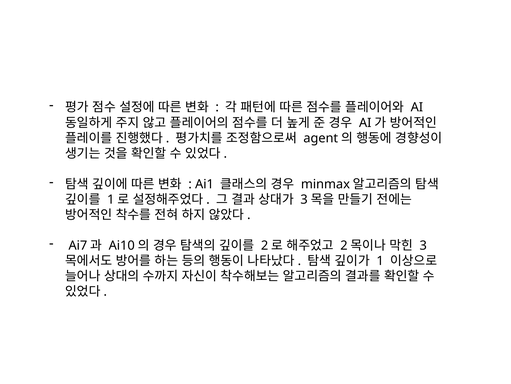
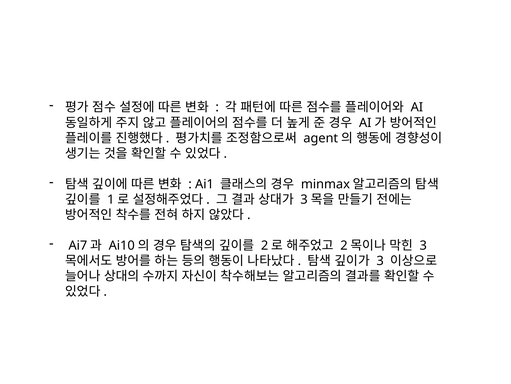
1: 1 -> 3 (380, 261)
